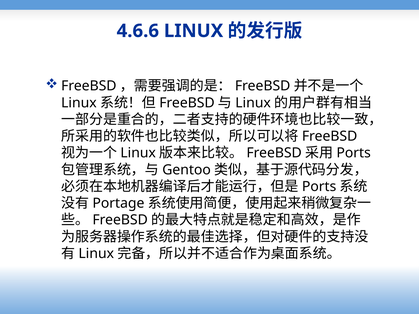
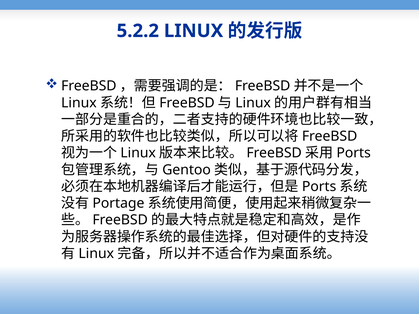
4.6.6: 4.6.6 -> 5.2.2 (138, 31)
